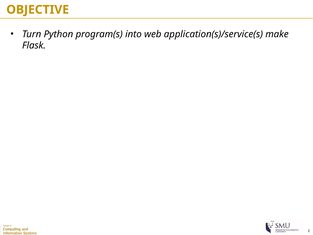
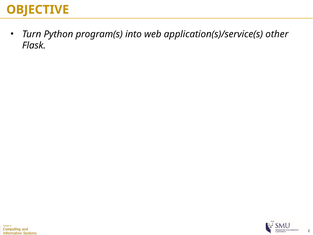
make: make -> other (277, 34)
